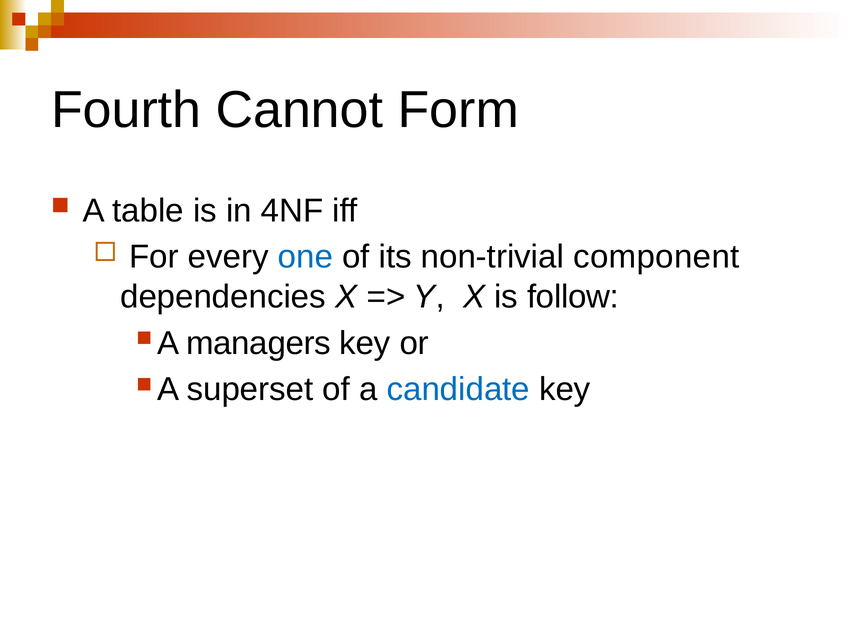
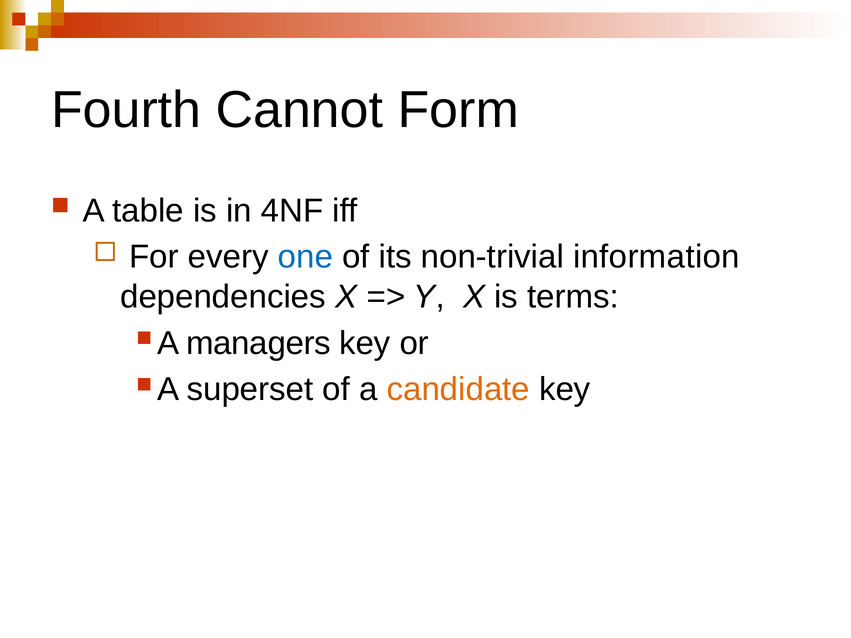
component: component -> information (656, 257)
follow: follow -> terms (573, 297)
candidate colour: blue -> orange (458, 390)
